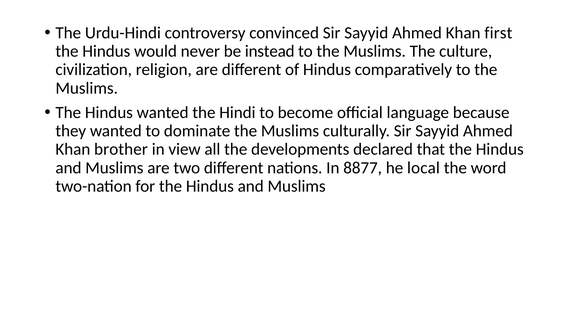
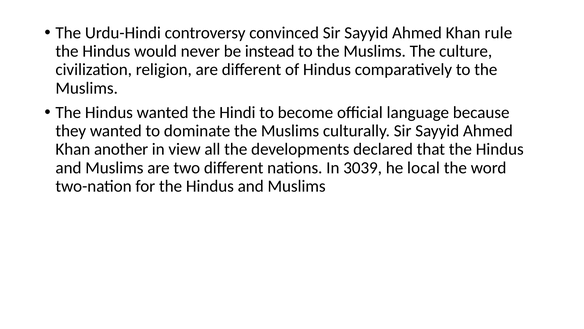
first: first -> rule (498, 33)
brother: brother -> another (121, 149)
8877: 8877 -> 3039 (363, 167)
